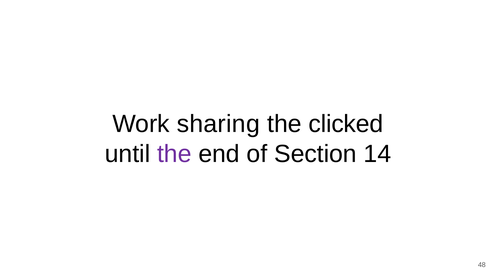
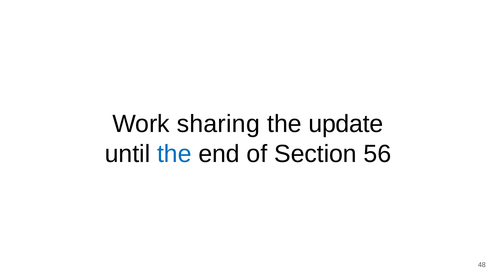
clicked: clicked -> update (346, 124)
the colour: purple -> blue (174, 154)
14: 14 -> 56 (377, 154)
